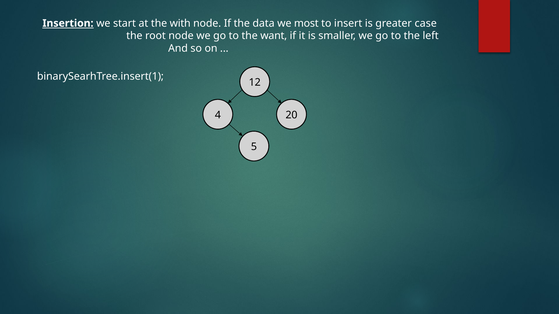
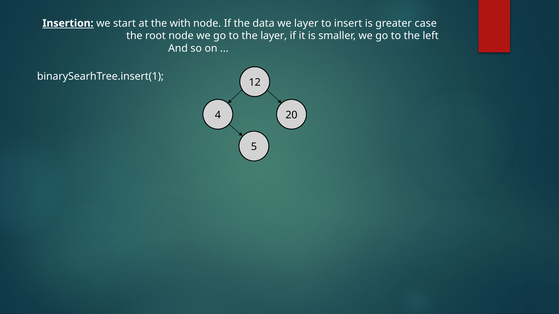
we most: most -> layer (306, 23)
the want: want -> layer (274, 36)
